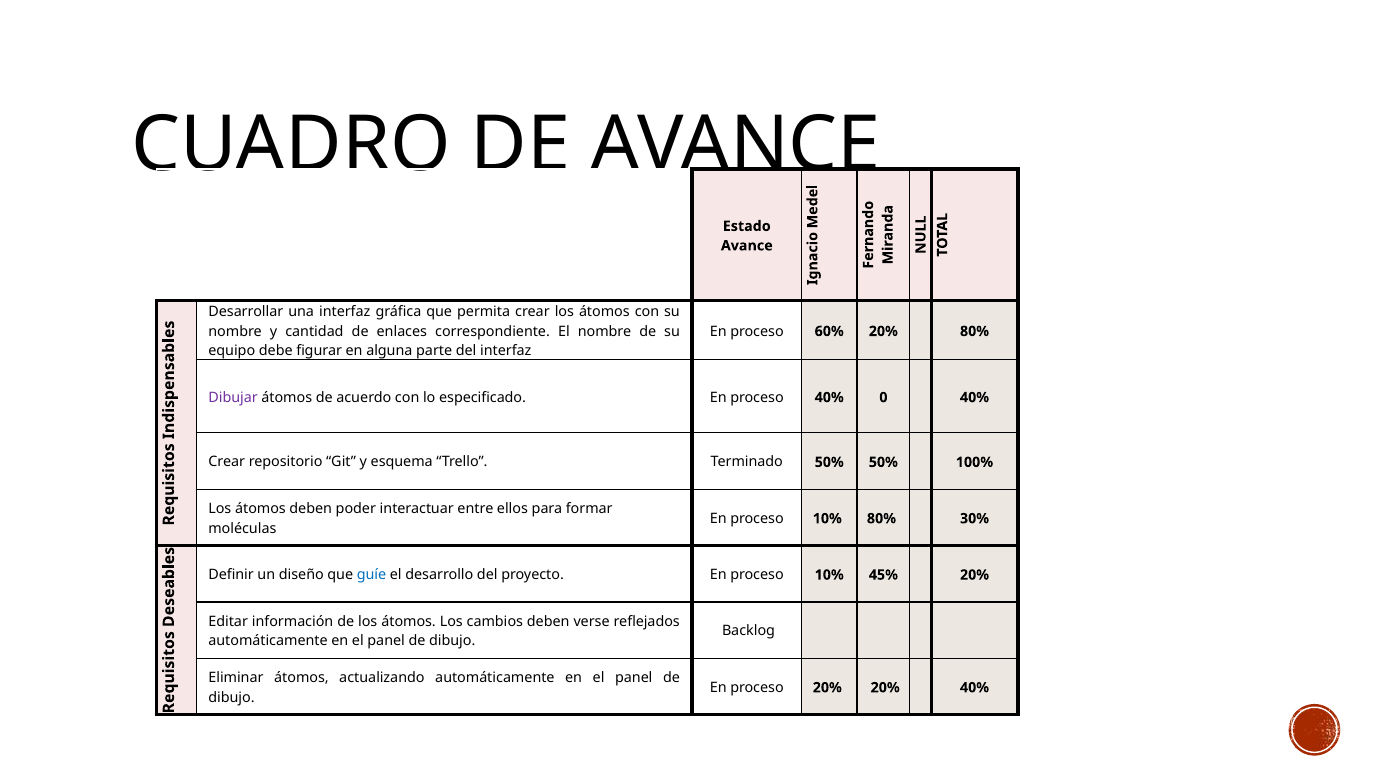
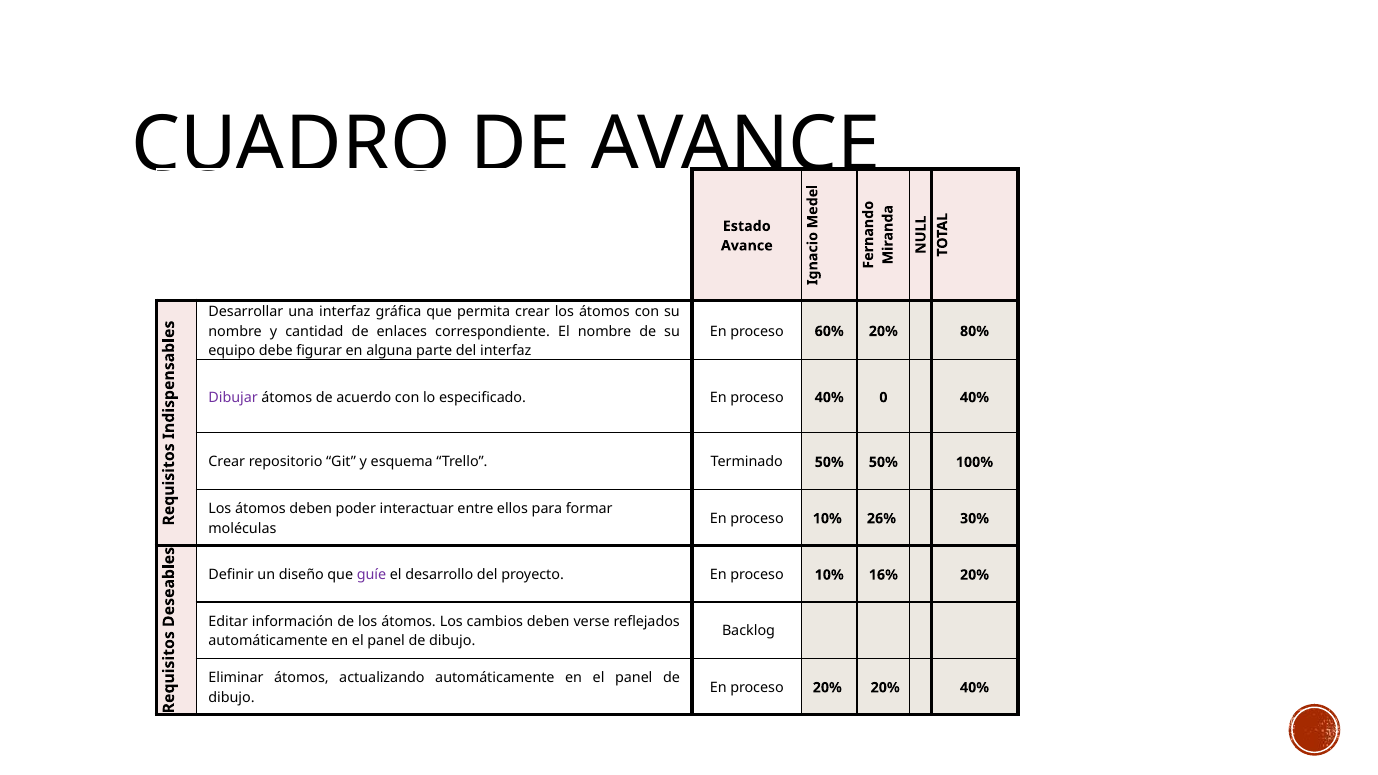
10% 80%: 80% -> 26% (881, 519)
guíe colour: blue -> purple (371, 575)
45%: 45% -> 16% (883, 575)
